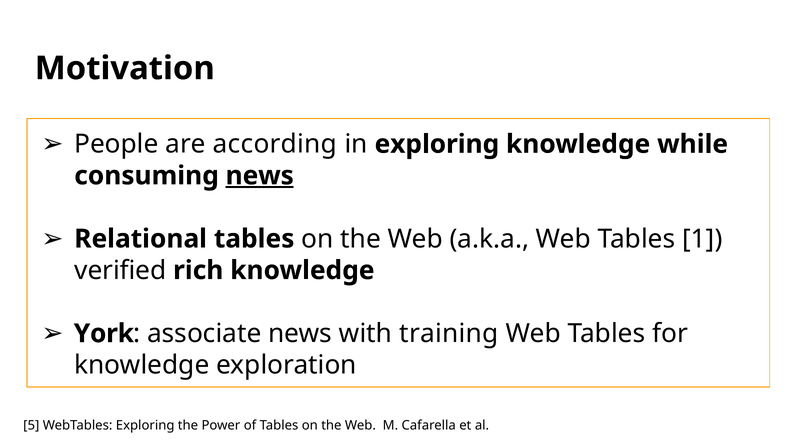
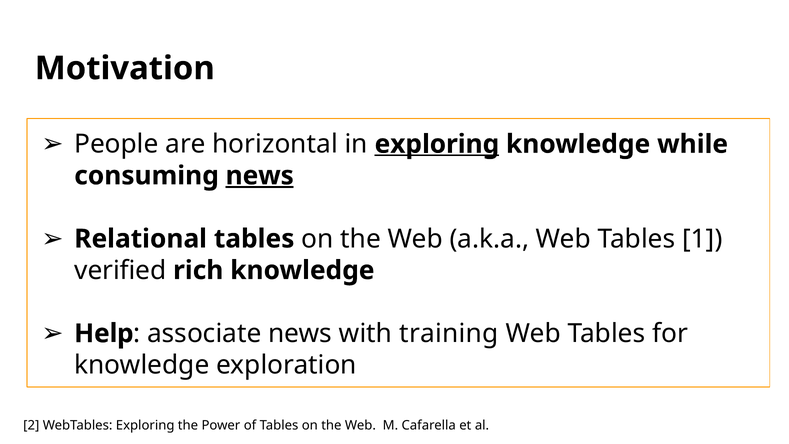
according: according -> horizontal (275, 144)
exploring underline: none -> present (437, 144)
York: York -> Help (104, 333)
5: 5 -> 2 (31, 425)
